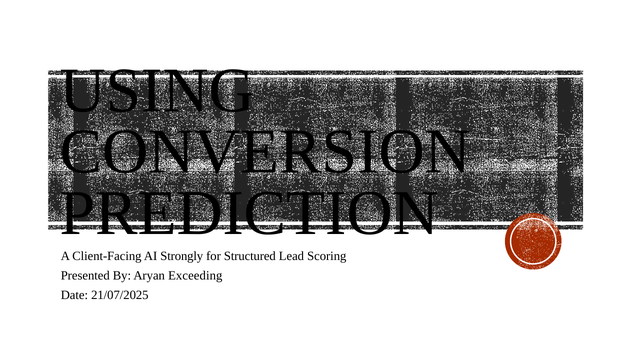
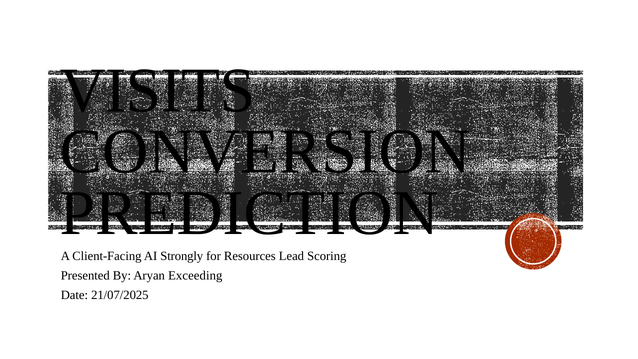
USING: USING -> VISITS (158, 90)
Structured: Structured -> Resources (250, 256)
